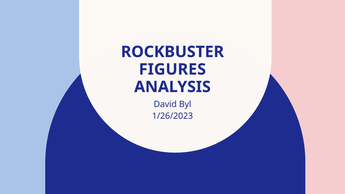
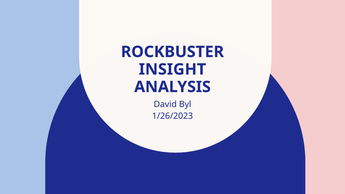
FIGURES: FIGURES -> INSIGHT (172, 69)
